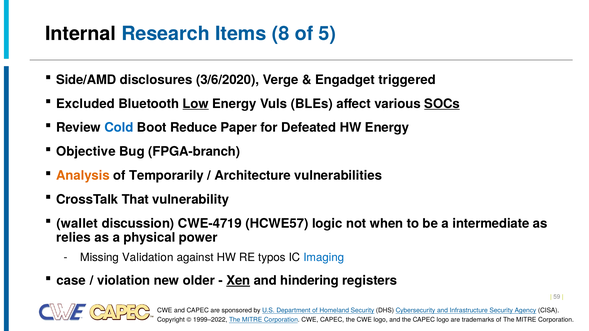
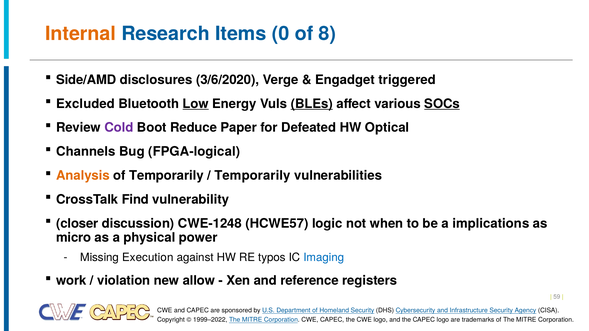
Internal colour: black -> orange (81, 34)
8: 8 -> 0 (281, 34)
5: 5 -> 8 (327, 34)
BLEs underline: none -> present (312, 104)
Cold colour: blue -> purple (119, 128)
HW Energy: Energy -> Optical (387, 128)
Objective: Objective -> Channels (86, 152)
FPGA-branch: FPGA-branch -> FPGA-logical (194, 152)
Architecture: Architecture -> Temporarily (252, 176)
That: That -> Find (135, 200)
wallet: wallet -> closer (77, 224)
CWE-4719: CWE-4719 -> CWE-1248 (210, 224)
intermediate: intermediate -> implications (491, 224)
relies: relies -> micro (74, 238)
Validation: Validation -> Execution (148, 258)
case: case -> work (71, 281)
older: older -> allow (199, 281)
Xen underline: present -> none (238, 281)
hindering: hindering -> reference (310, 281)
